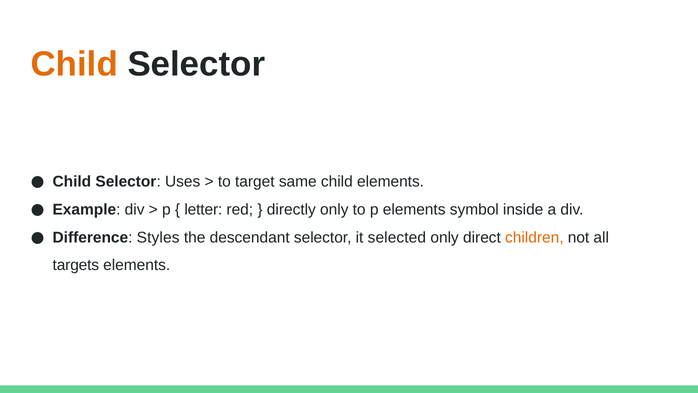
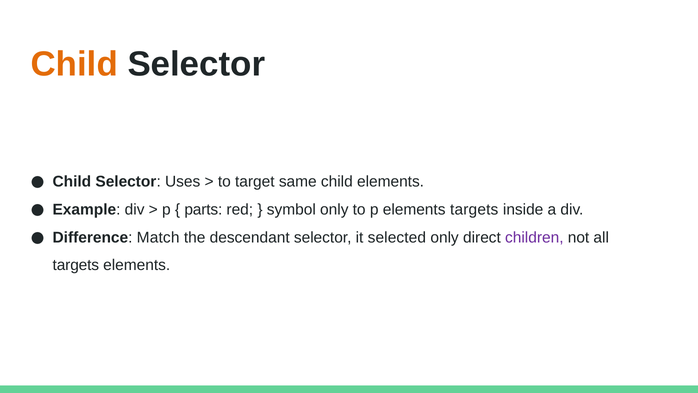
letter: letter -> parts (203, 209)
directly: directly -> symbol (291, 209)
elements symbol: symbol -> targets (474, 209)
Styles: Styles -> Match (158, 237)
children colour: orange -> purple (534, 237)
